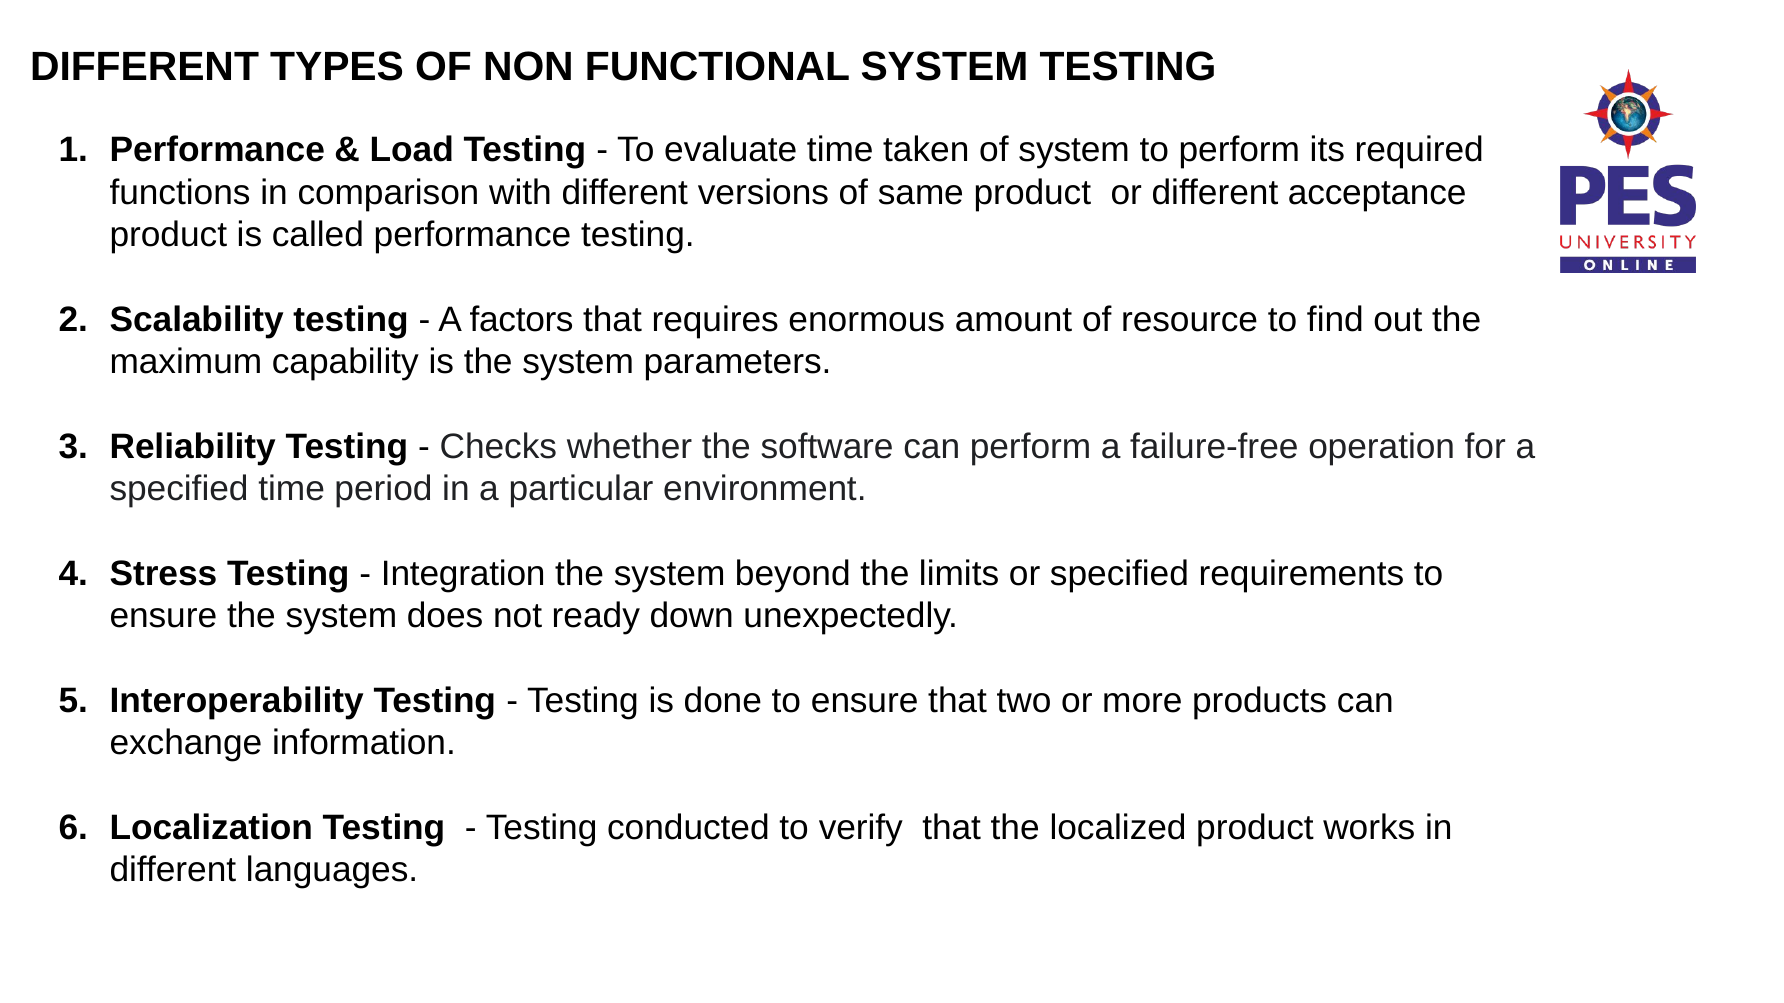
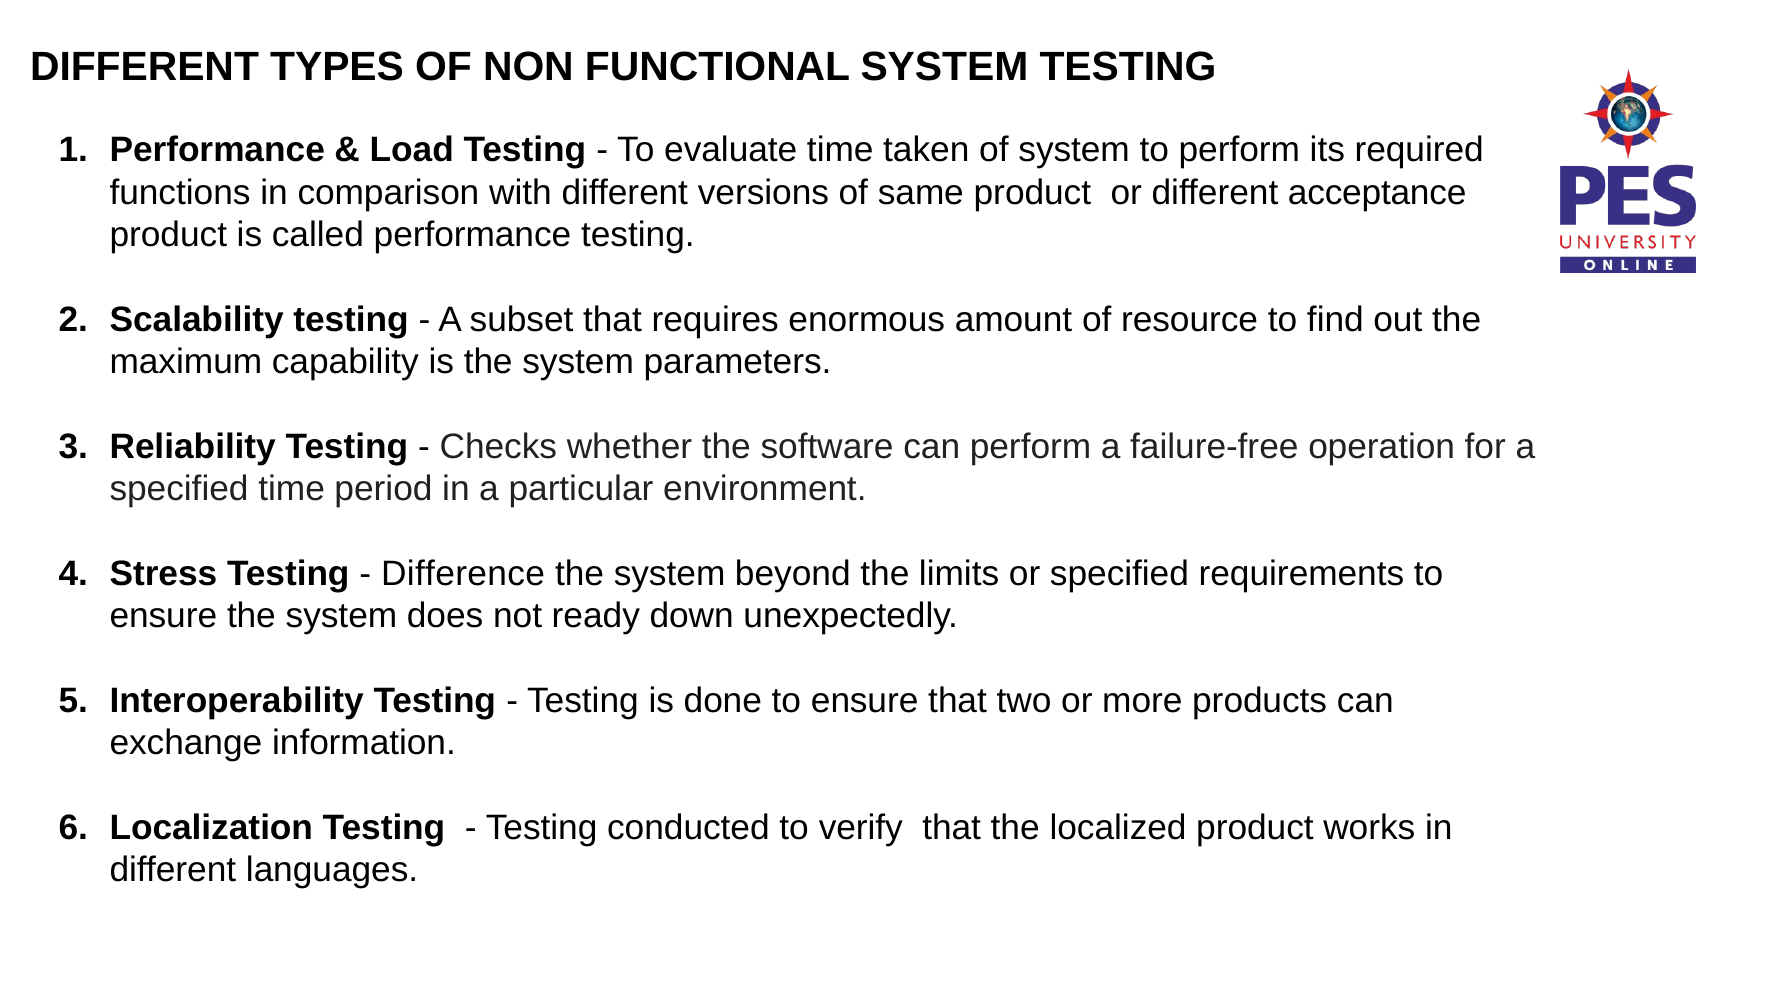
factors: factors -> subset (522, 320)
Integration: Integration -> Difference (463, 574)
